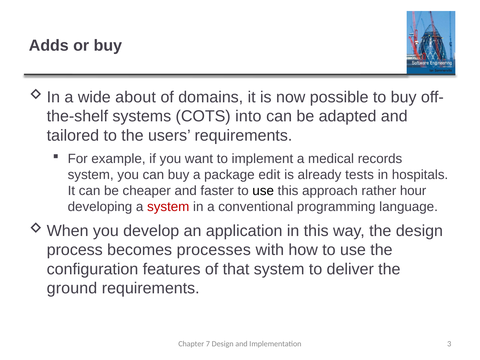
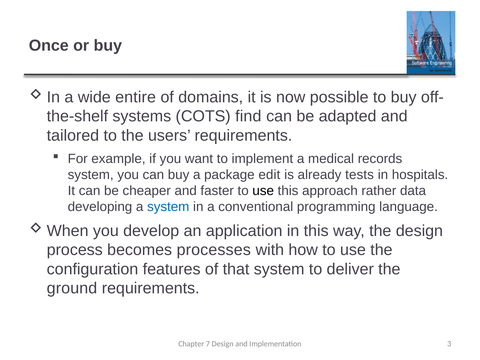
Adds: Adds -> Once (49, 46)
about: about -> entire (136, 97)
into: into -> find (248, 116)
hour: hour -> data (413, 191)
system colour: red -> blue (168, 207)
